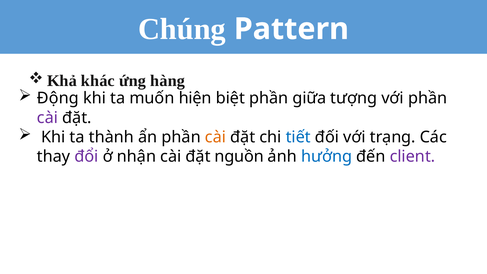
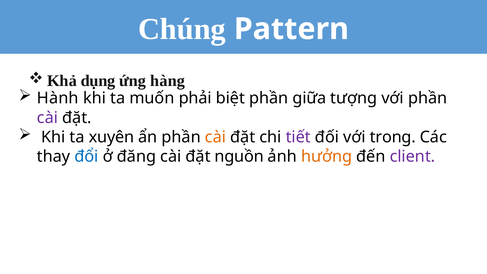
khác: khác -> dụng (98, 81)
Động: Động -> Hành (58, 98)
hiện: hiện -> phải (195, 98)
thành: thành -> xuyên (111, 137)
tiết colour: blue -> purple (298, 137)
trạng: trạng -> trong (393, 137)
đổi colour: purple -> blue (86, 157)
nhận: nhận -> đăng (137, 157)
hưởng colour: blue -> orange (327, 157)
